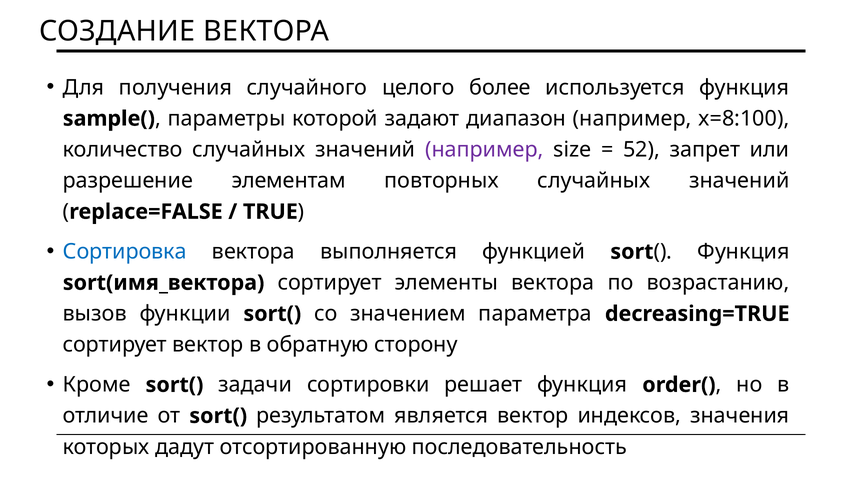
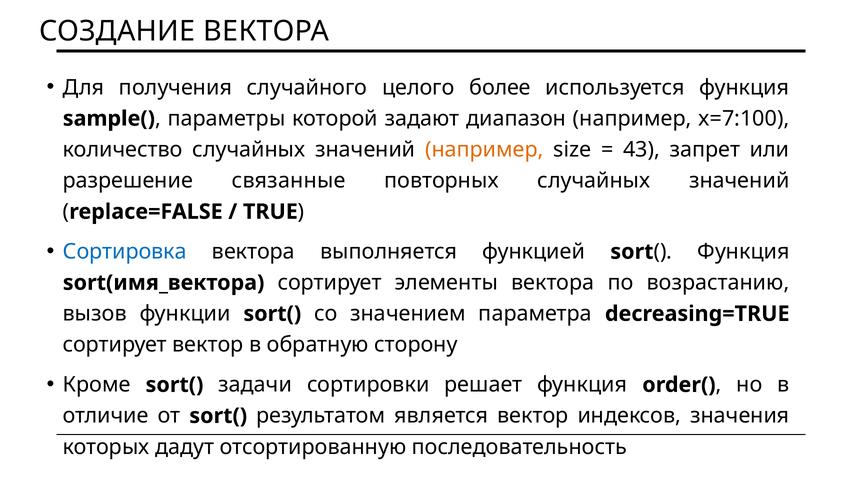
x=8:100: x=8:100 -> x=7:100 (744, 119)
например colour: purple -> orange (484, 150)
52: 52 -> 43 (642, 150)
элементам: элементам -> связанные (289, 181)
